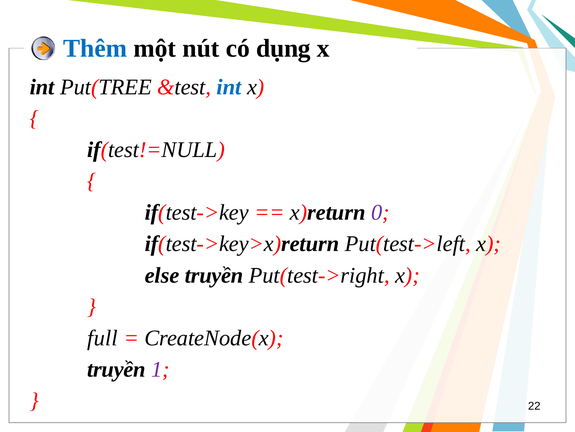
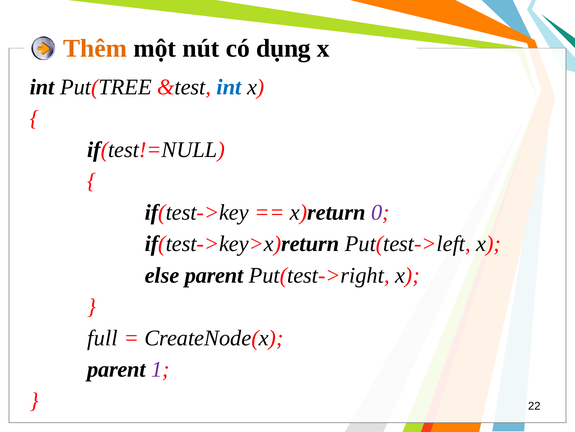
Thêm colour: blue -> orange (95, 48)
else truyền: truyền -> parent (214, 275)
truyền: truyền -> parent (116, 369)
